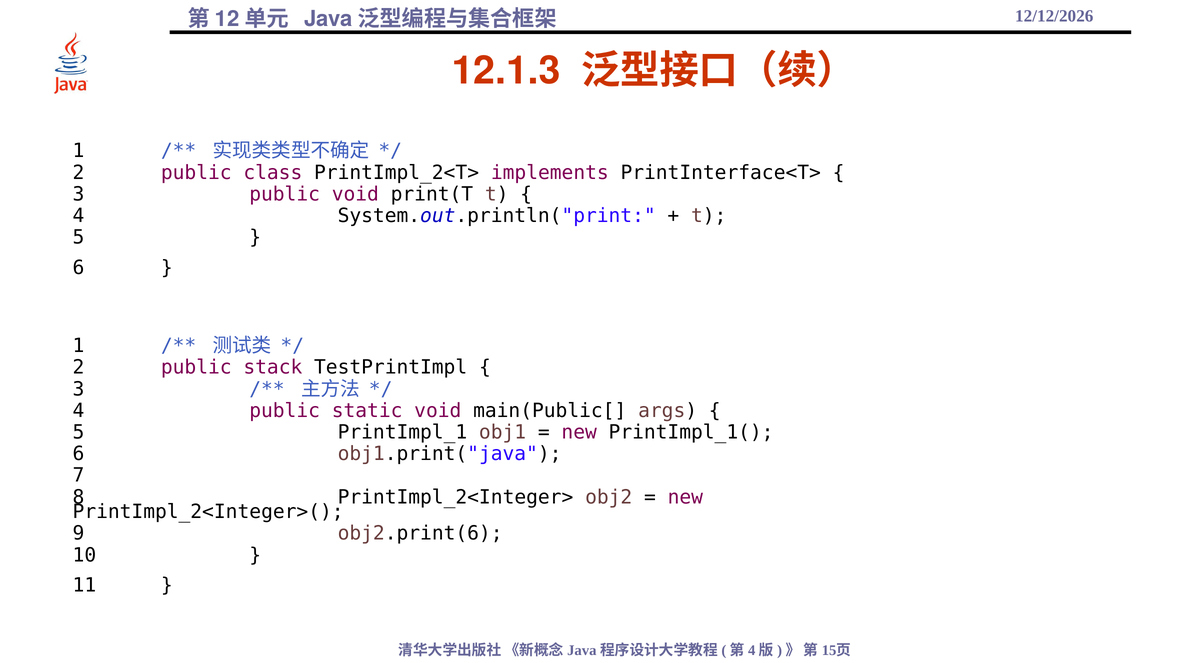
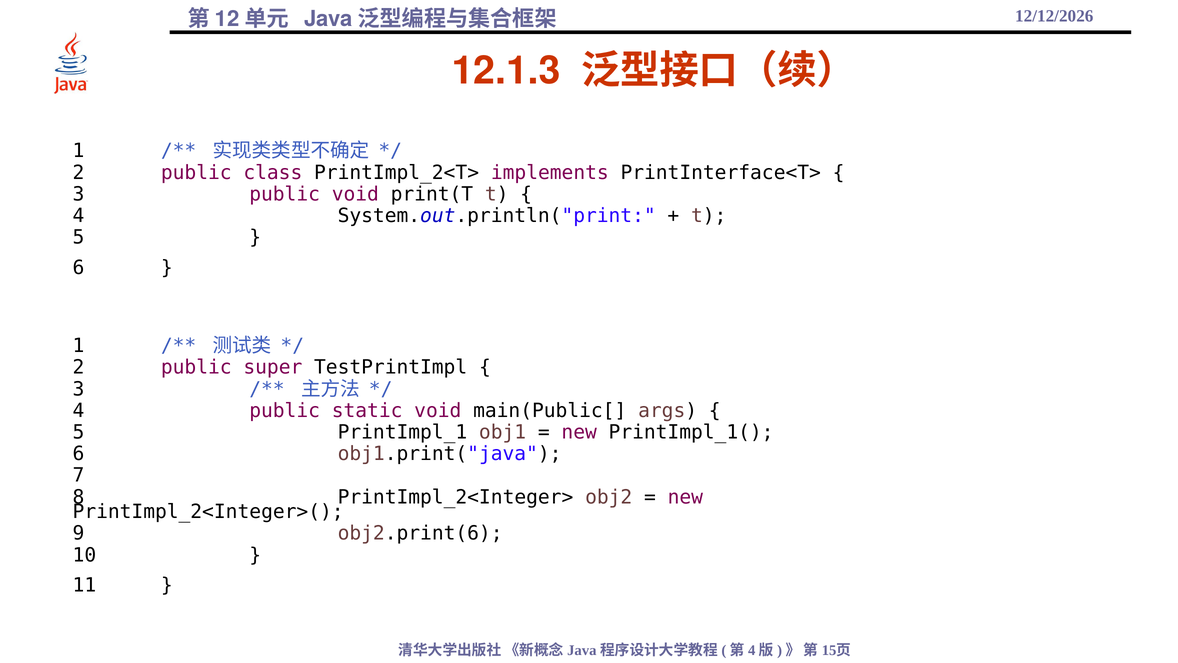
stack: stack -> super (273, 367)
